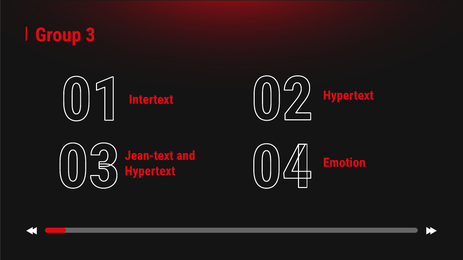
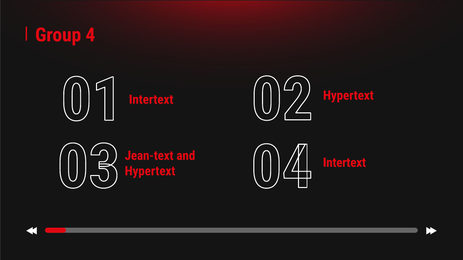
3: 3 -> 4 (90, 35)
Emotion: Emotion -> Intertext (344, 163)
